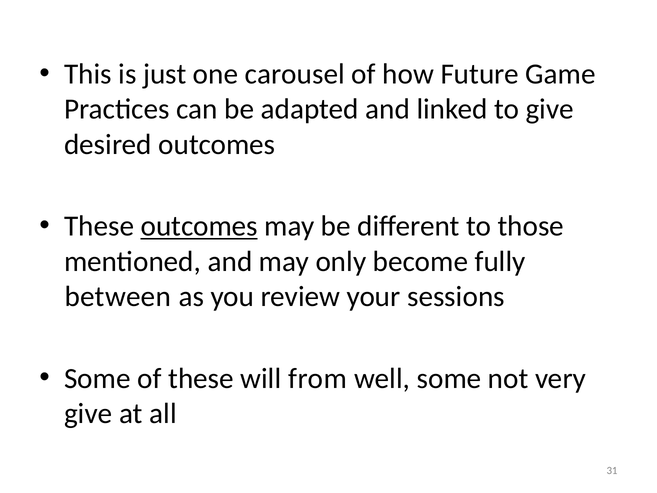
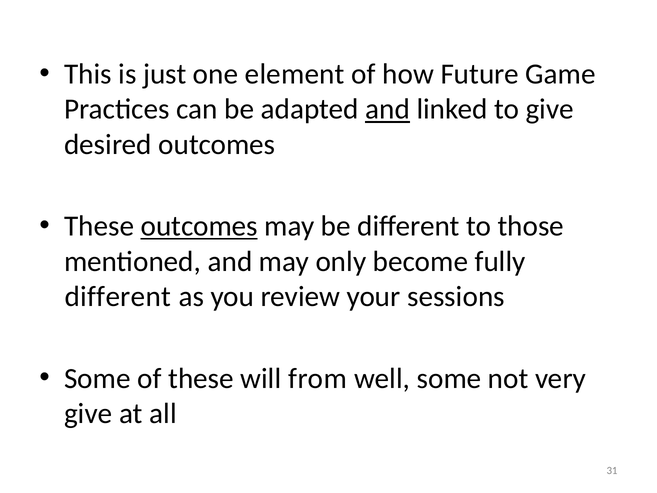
carousel: carousel -> element (295, 74)
and underline: none -> present (388, 109)
between: between -> different (118, 296)
